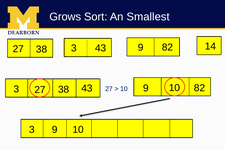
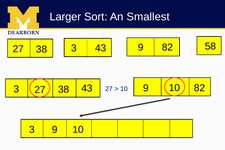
Grows: Grows -> Larger (65, 17)
14: 14 -> 58 (210, 46)
